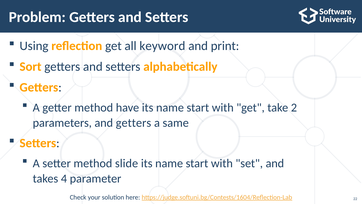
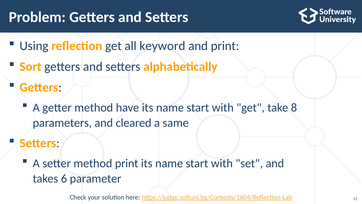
2: 2 -> 8 (294, 107)
and getters: getters -> cleared (134, 123)
method slide: slide -> print (127, 163)
4: 4 -> 6 (64, 178)
